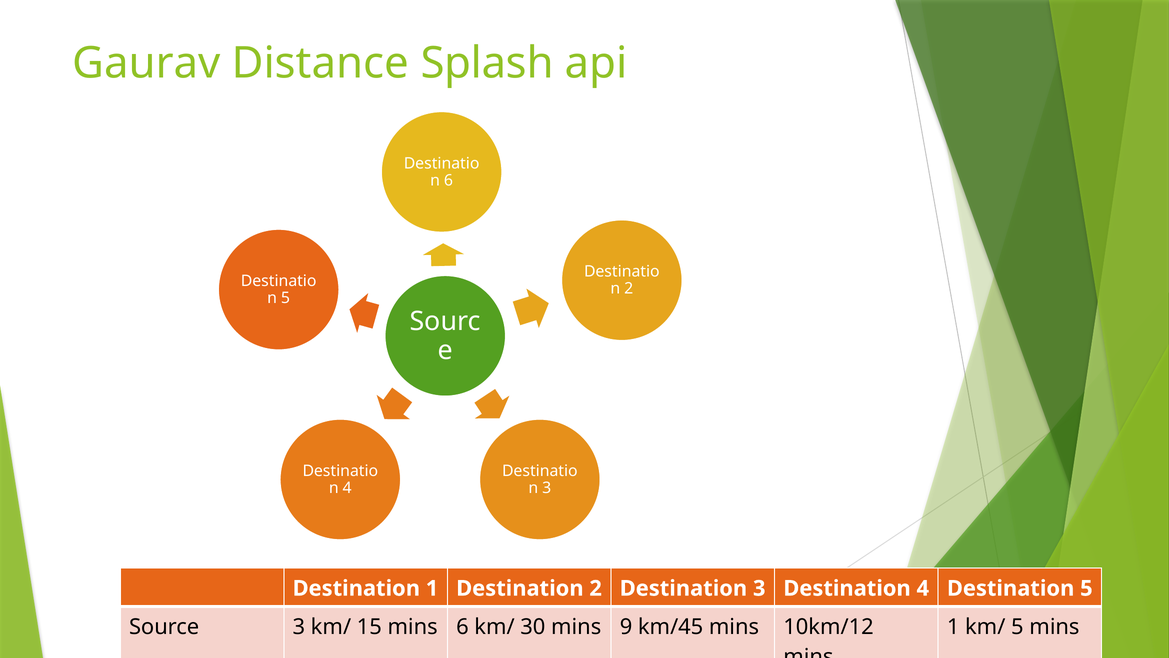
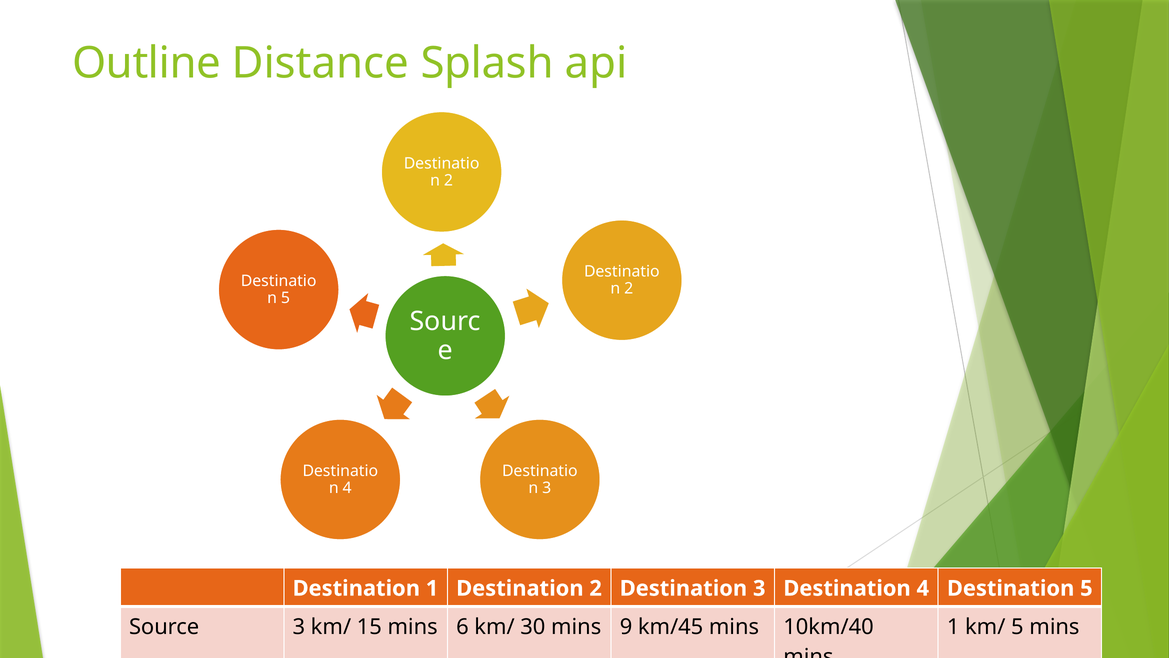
Gaurav: Gaurav -> Outline (147, 63)
6: 6 -> 2 (448, 180)
10km/12: 10km/12 -> 10km/40 (829, 627)
